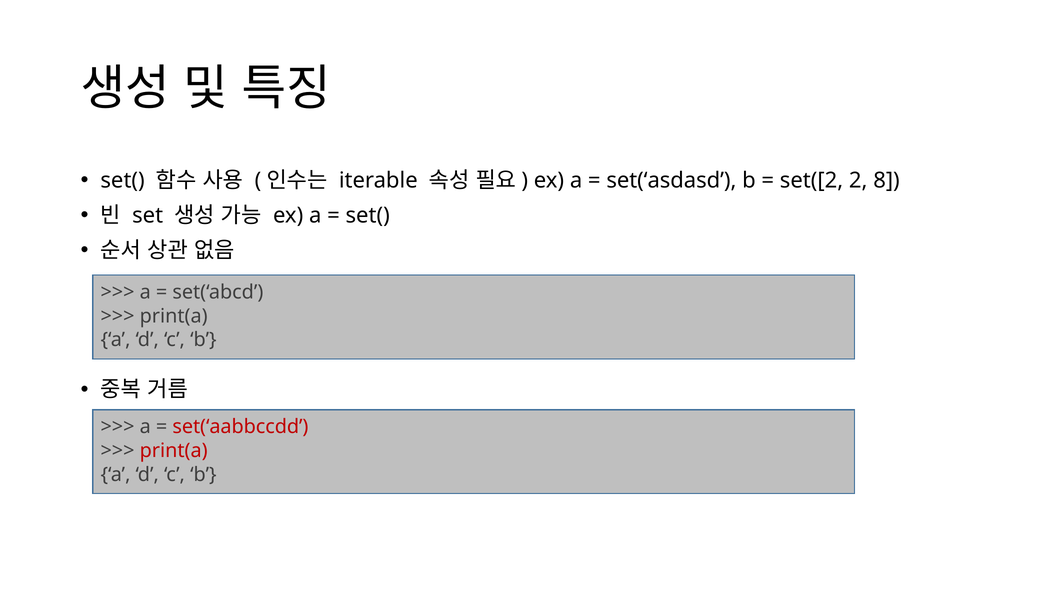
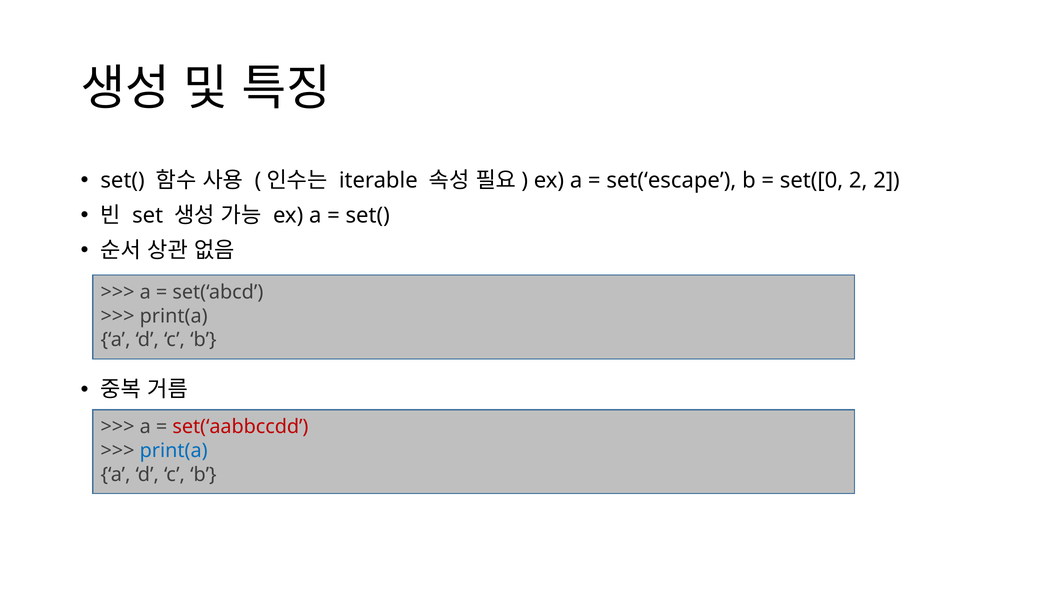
set(‘asdasd: set(‘asdasd -> set(‘escape (671, 181)
set([2: set([2 -> set([0 (812, 181)
2 8: 8 -> 2 (887, 181)
print(a colour: red -> blue (174, 451)
